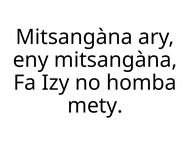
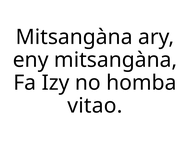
mety: mety -> vitao (95, 105)
